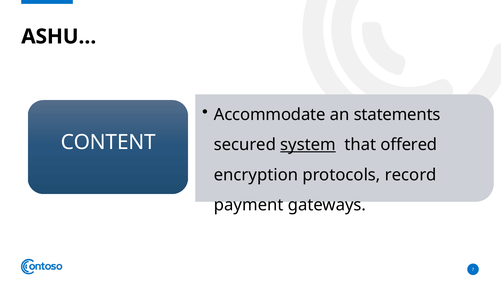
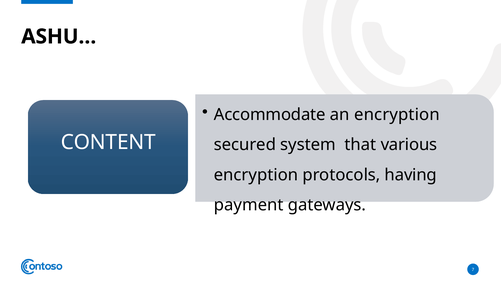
an statements: statements -> encryption (397, 115)
system underline: present -> none (308, 145)
offered: offered -> various (409, 145)
record: record -> having (411, 175)
